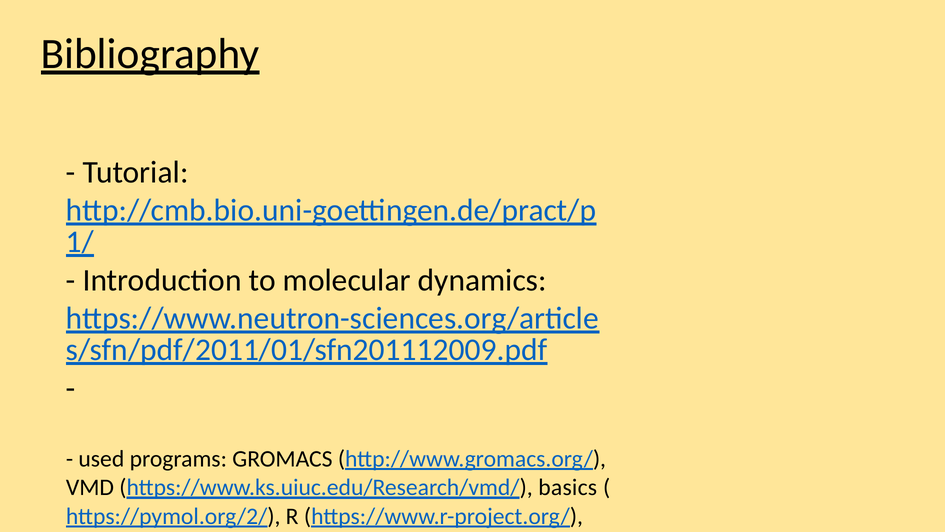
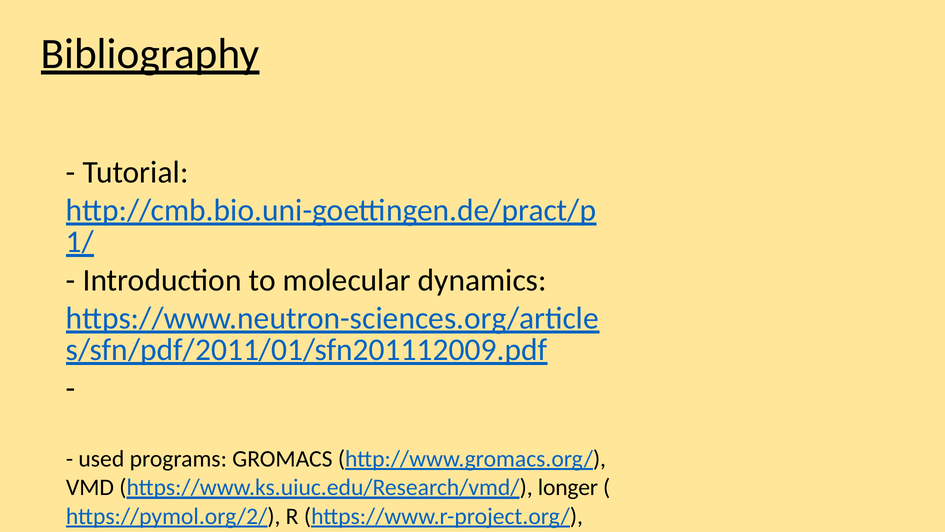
basics: basics -> longer (568, 487)
